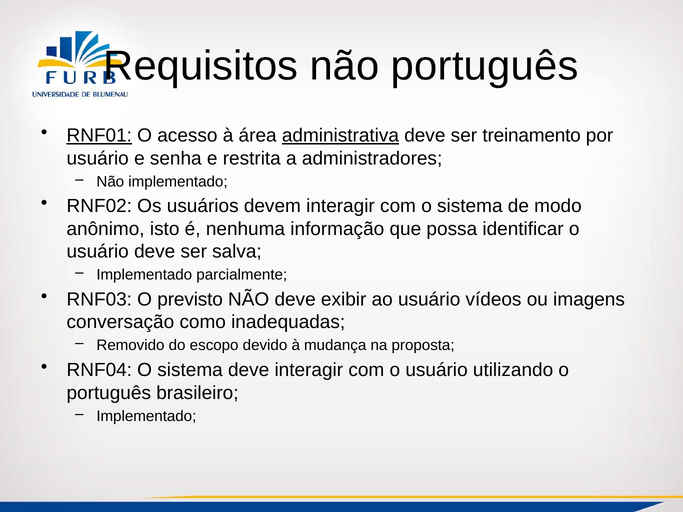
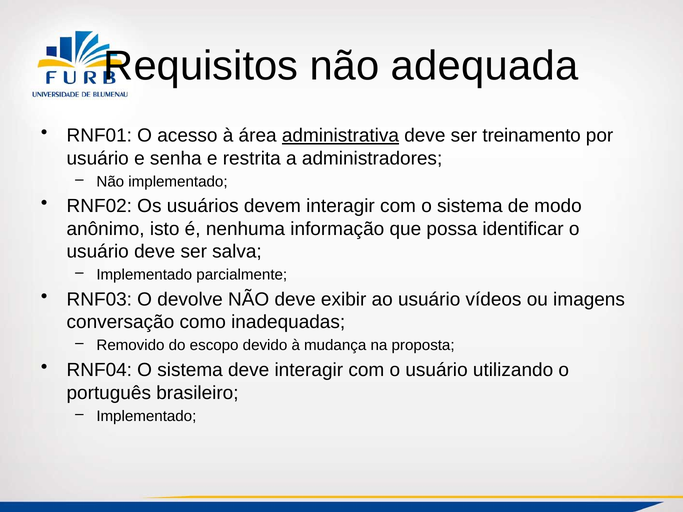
não português: português -> adequada (485, 66)
RNF01 underline: present -> none (99, 136)
previsto: previsto -> devolve (190, 300)
